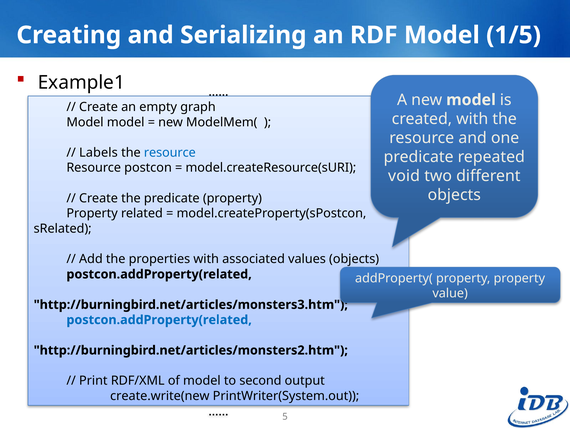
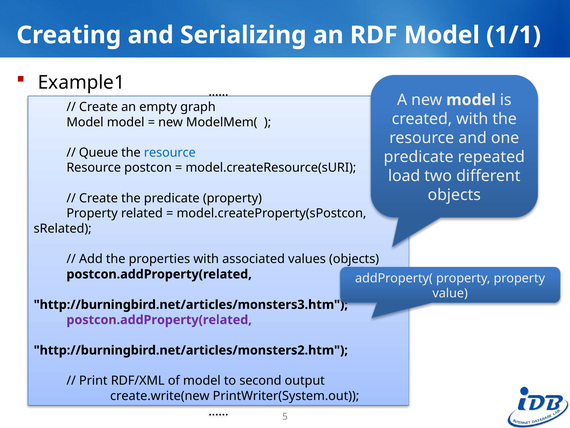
1/5: 1/5 -> 1/1 (514, 35)
Labels: Labels -> Queue (99, 152)
void: void -> load (404, 176)
postcon.addProperty(related colour: blue -> purple (159, 320)
